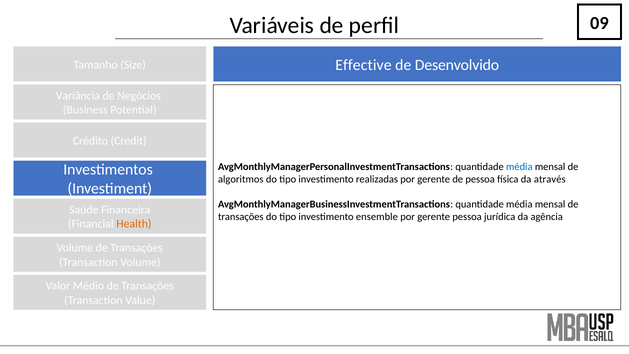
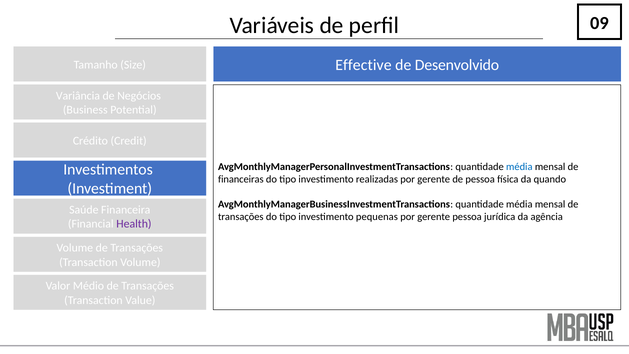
algoritmos: algoritmos -> financeiras (241, 179)
através: através -> quando (550, 179)
ensemble: ensemble -> pequenas (377, 217)
Health colour: orange -> purple (134, 224)
